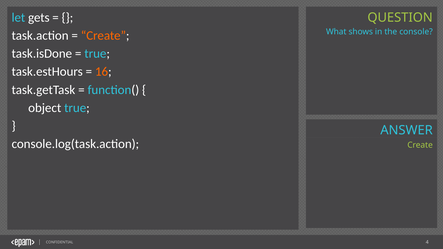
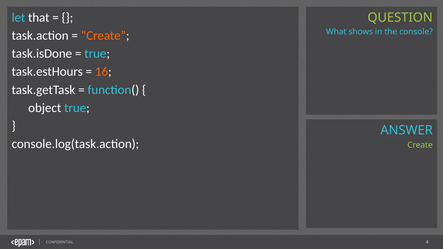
gets: gets -> that (39, 17)
